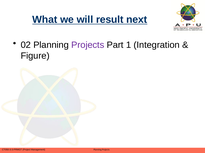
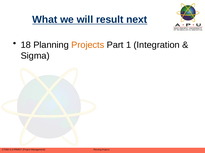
02: 02 -> 18 (26, 45)
Projects colour: purple -> orange (88, 45)
Figure: Figure -> Sigma (35, 56)
